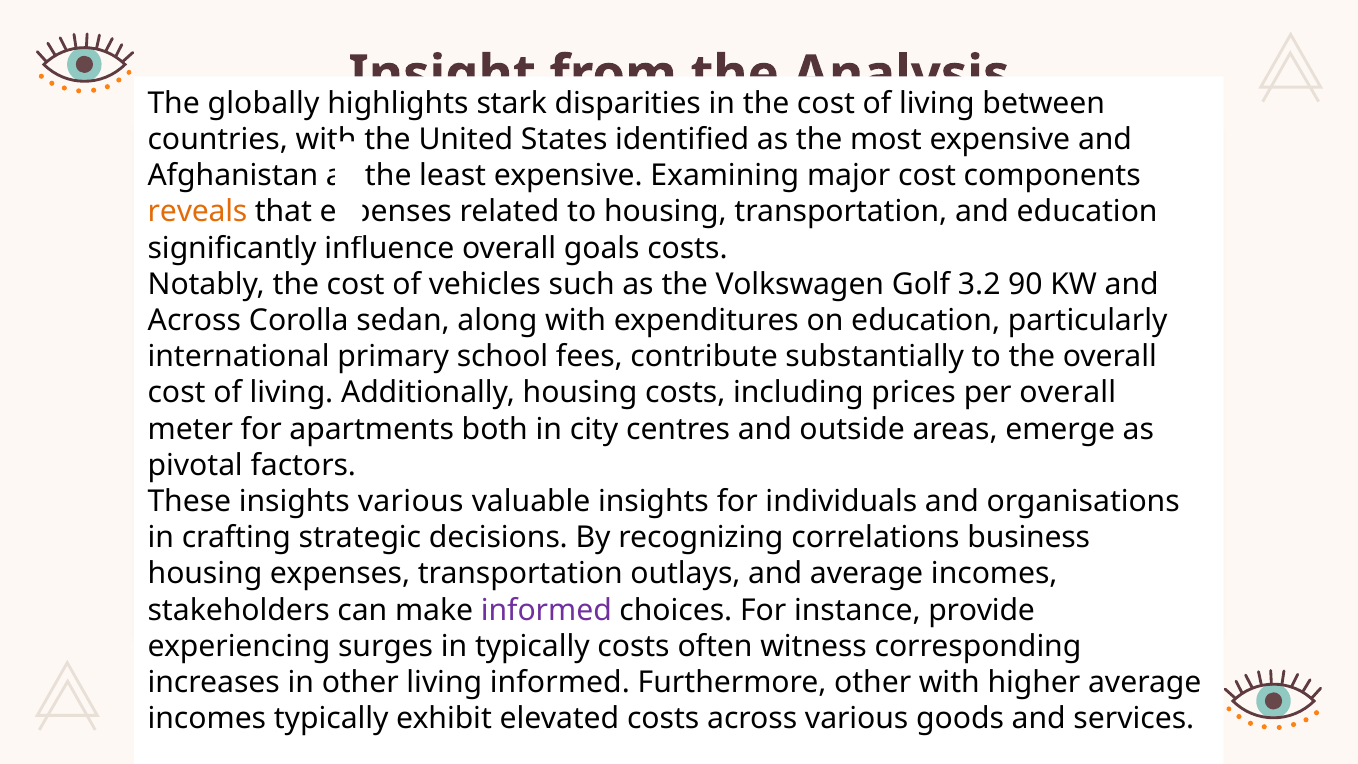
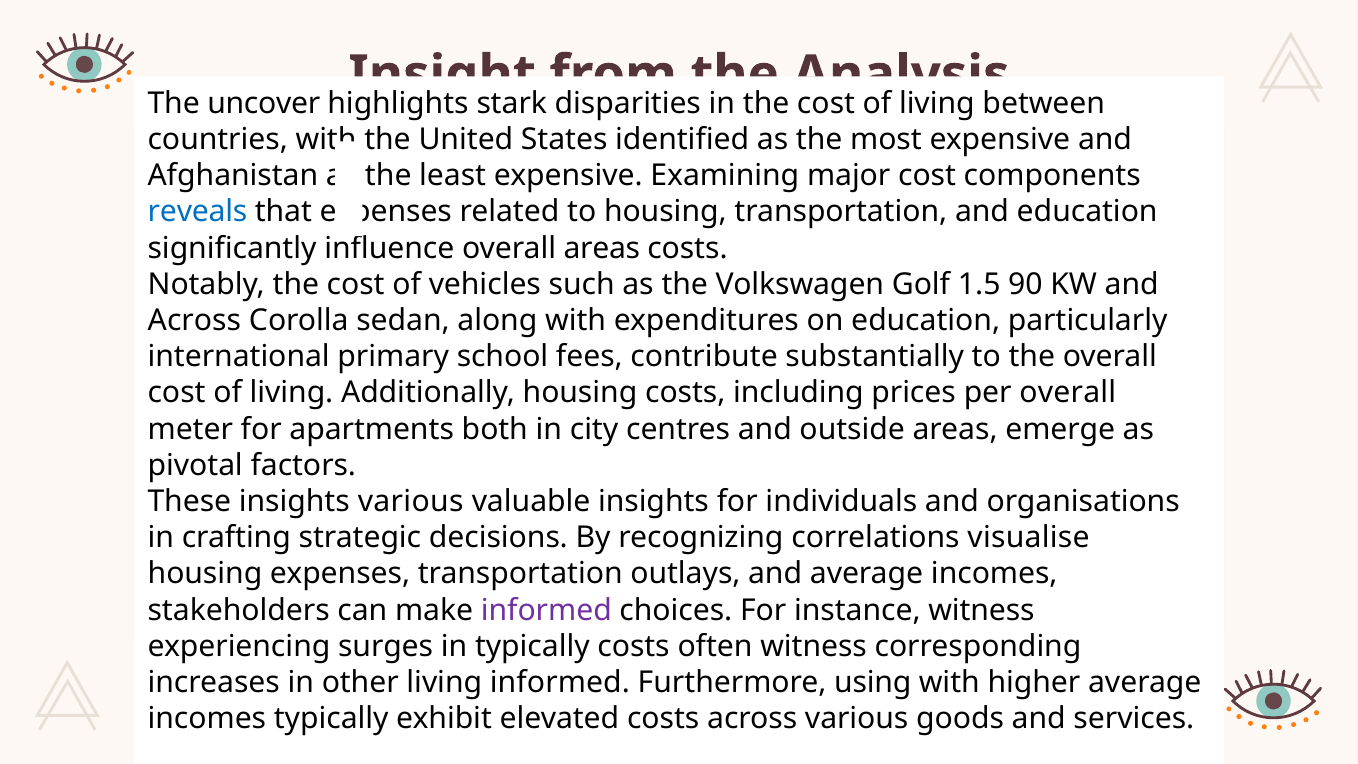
globally: globally -> uncover (264, 103)
reveals colour: orange -> blue (198, 212)
overall goals: goals -> areas (602, 248)
3.2: 3.2 -> 1.5 (979, 284)
business: business -> visualise (1029, 538)
instance provide: provide -> witness (982, 610)
Furthermore other: other -> using (873, 682)
